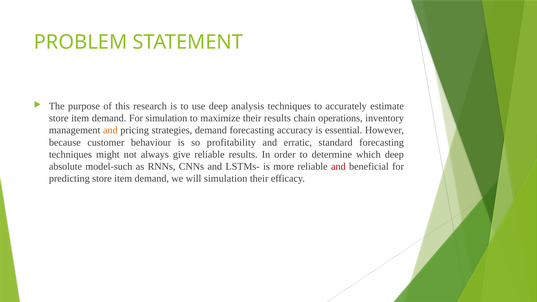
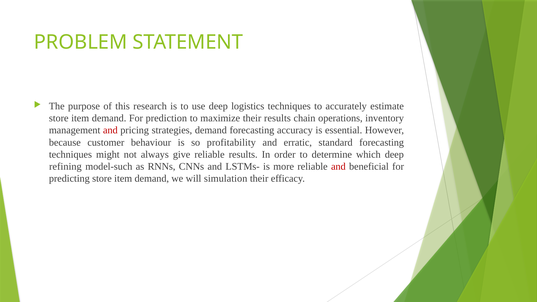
analysis: analysis -> logistics (248, 106)
For simulation: simulation -> prediction (166, 118)
and colour: orange -> red (110, 130)
absolute: absolute -> refining (65, 167)
